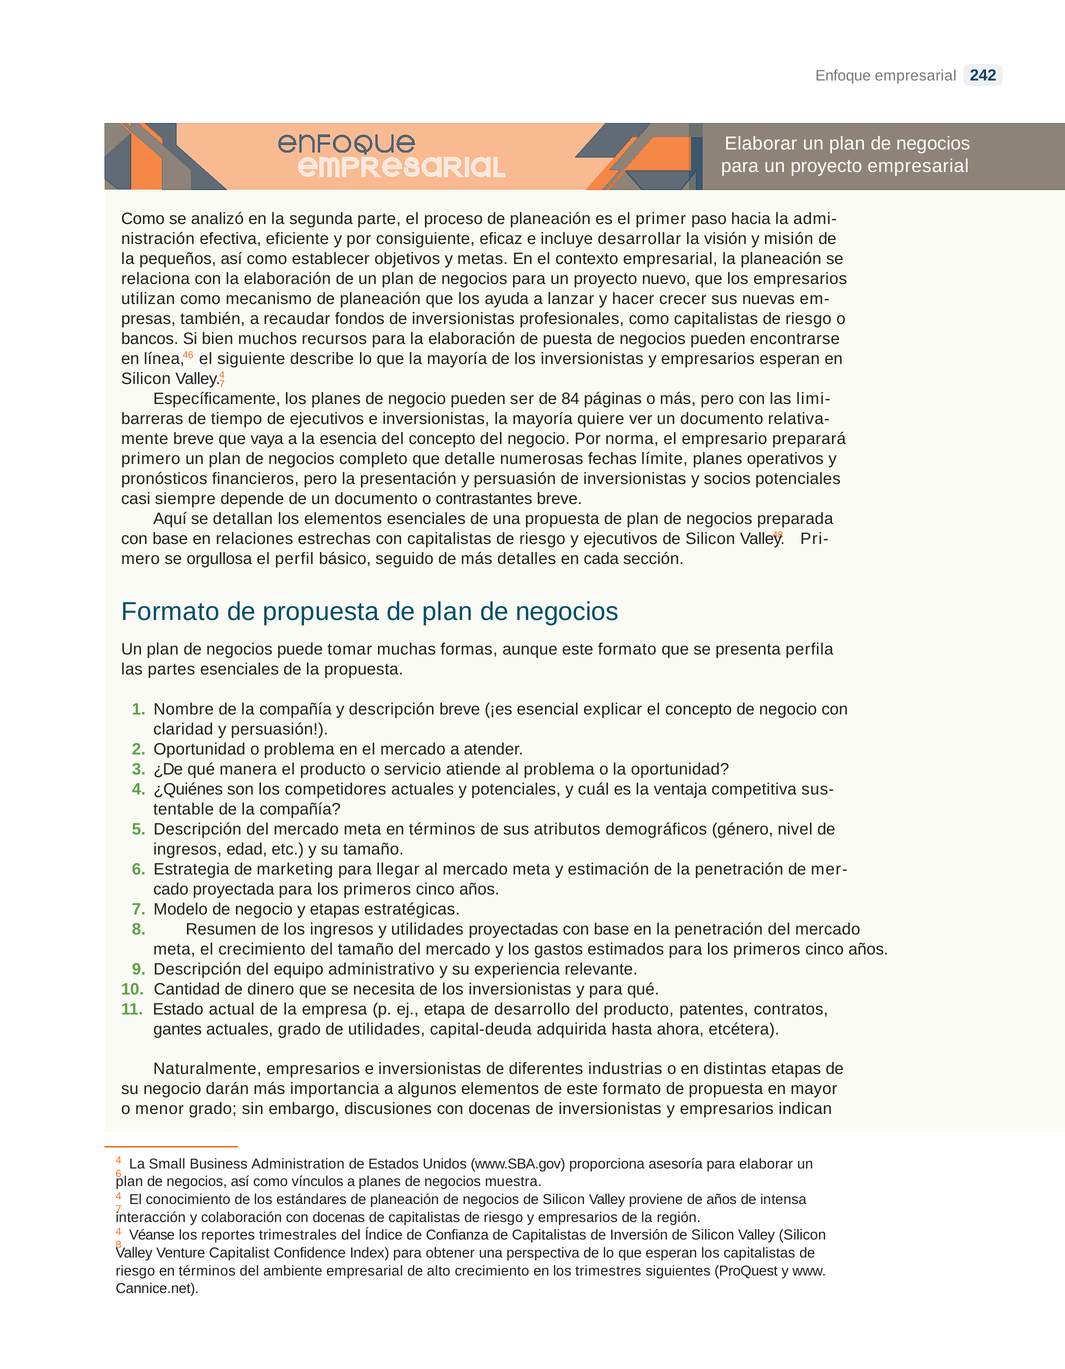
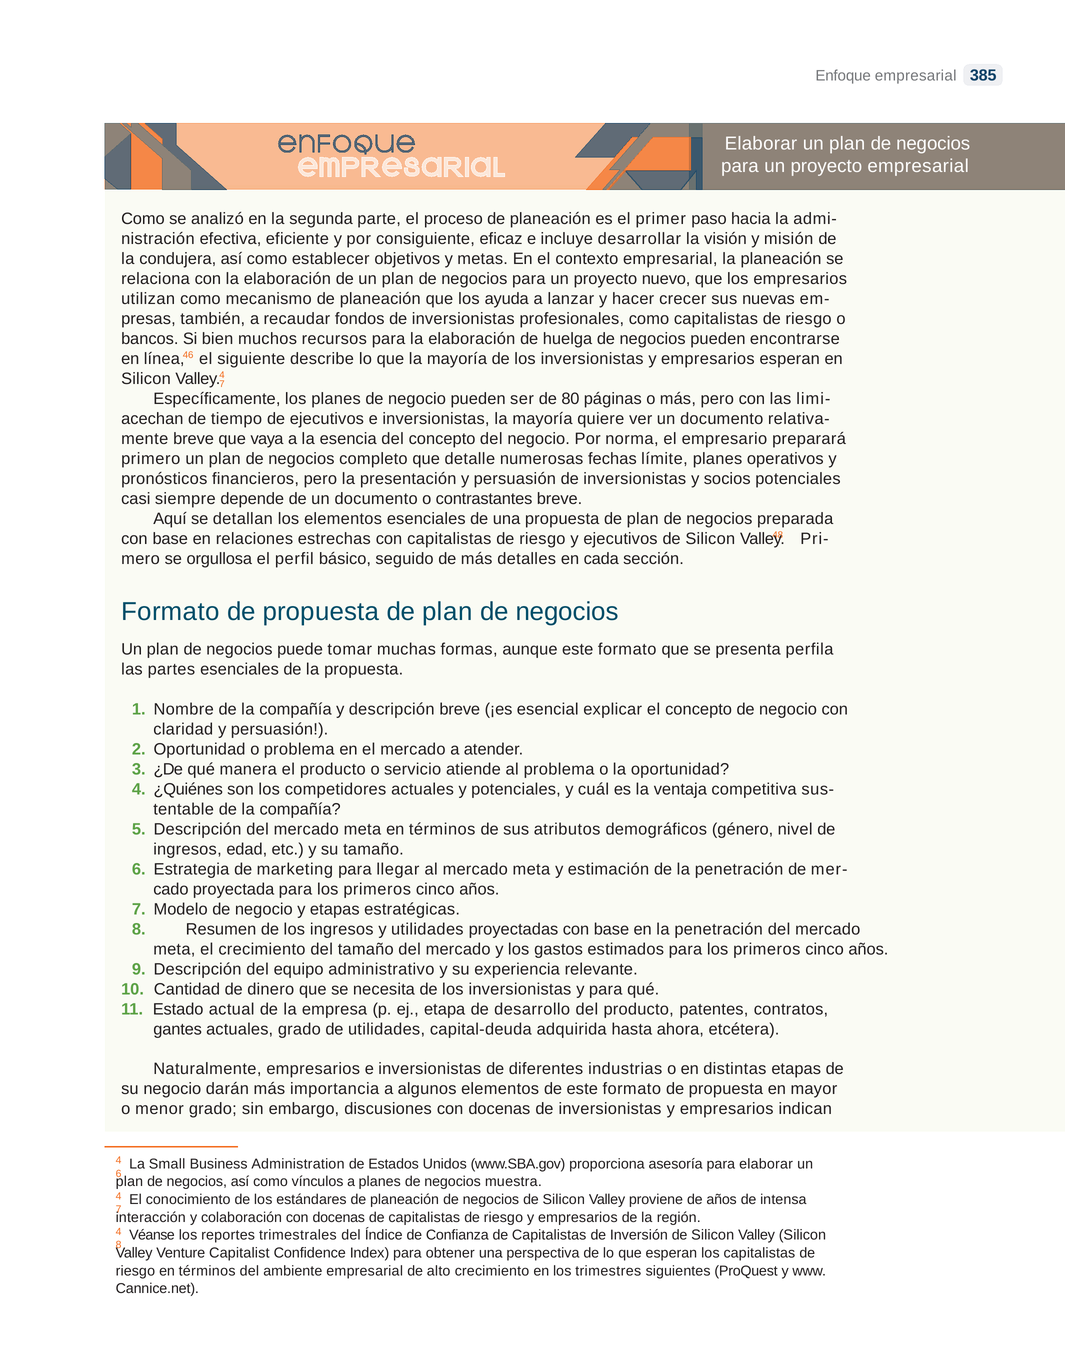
242: 242 -> 385 (983, 76)
pequeños: pequeños -> condujera (178, 259)
puesta: puesta -> huelga (568, 339)
84: 84 -> 80 (570, 399)
barreras: barreras -> acechan (152, 419)
